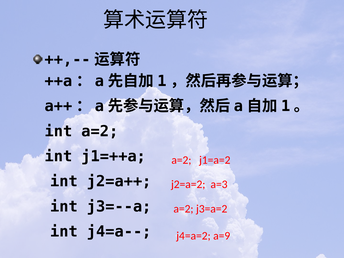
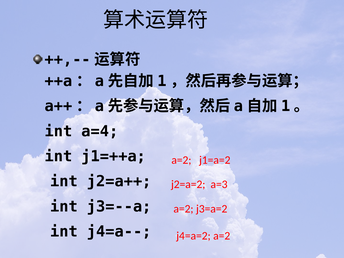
int a=2: a=2 -> a=4 (100, 131)
j4=a=2 a=9: a=9 -> a=2 (222, 236)
